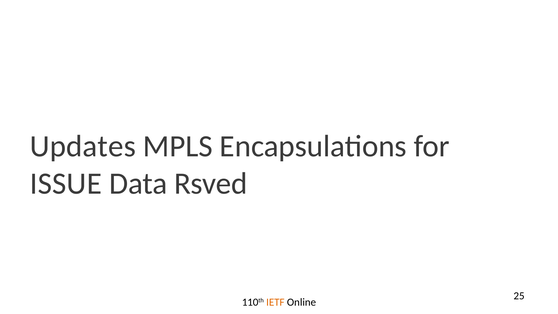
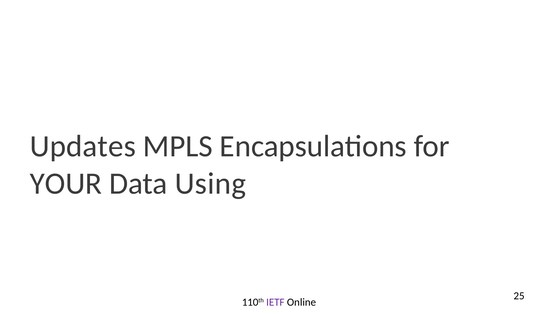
ISSUE: ISSUE -> YOUR (66, 183)
Rsved: Rsved -> Using (210, 183)
IETF colour: orange -> purple (275, 302)
